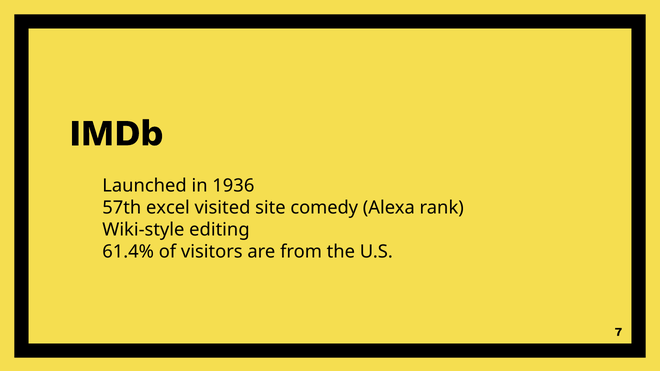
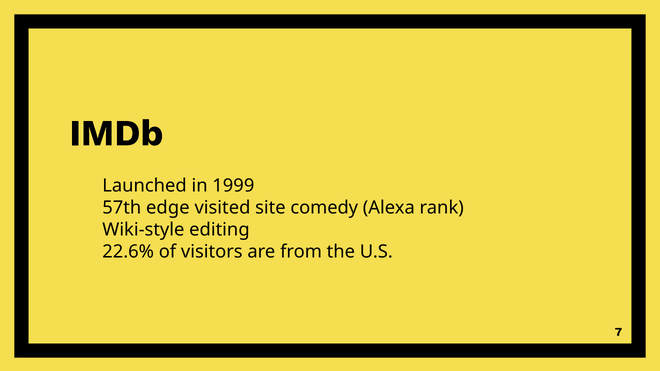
1936: 1936 -> 1999 (233, 186)
excel: excel -> edge (168, 208)
61.4%: 61.4% -> 22.6% (128, 252)
